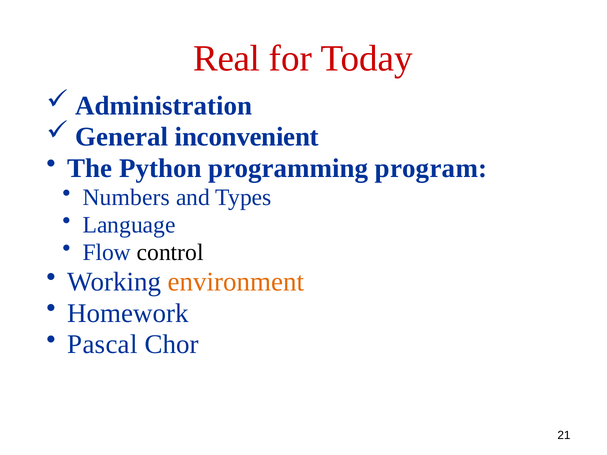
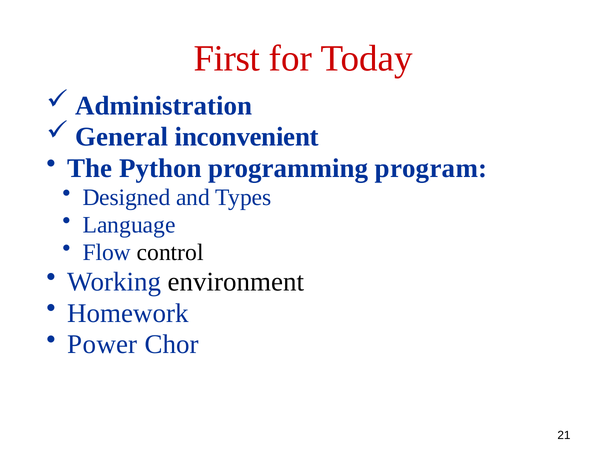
Real: Real -> First (227, 59)
Numbers: Numbers -> Designed (127, 198)
environment colour: orange -> black (236, 282)
Pascal: Pascal -> Power (102, 345)
